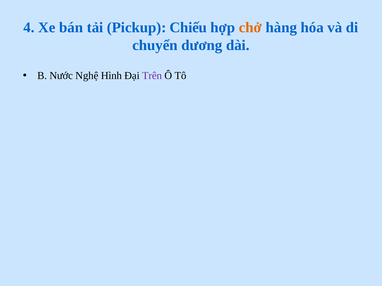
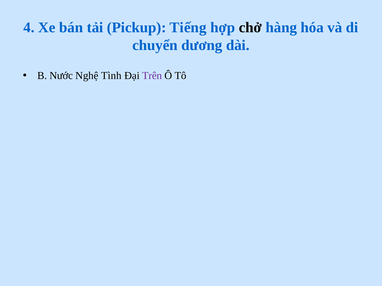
Chiếu: Chiếu -> Tiếng (188, 27)
chở colour: orange -> black (250, 27)
Hình: Hình -> Tình (111, 76)
